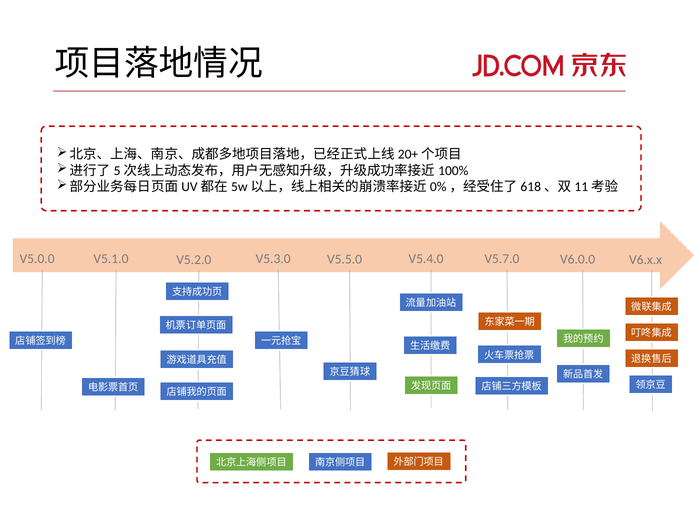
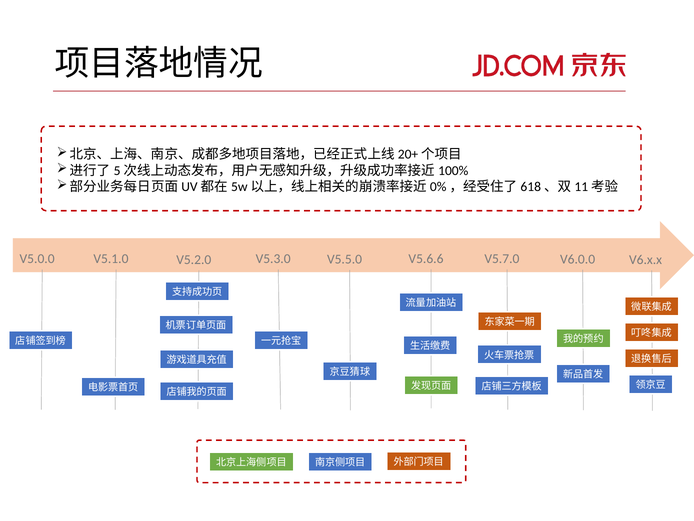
V5.4.0: V5.4.0 -> V5.6.6 (426, 258)
